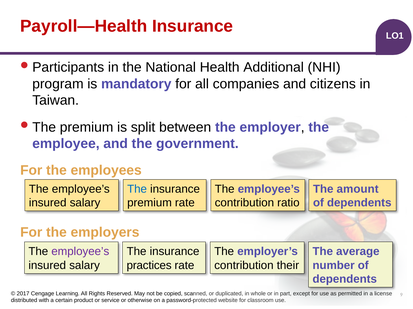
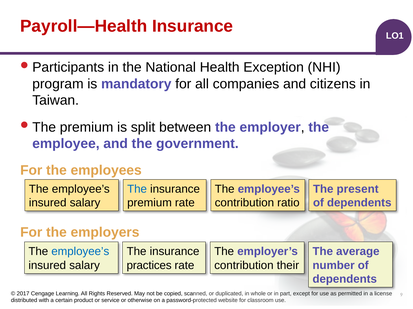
Additional: Additional -> Exception (274, 68)
amount: amount -> present (358, 190)
employee’s colour: purple -> blue (80, 252)
